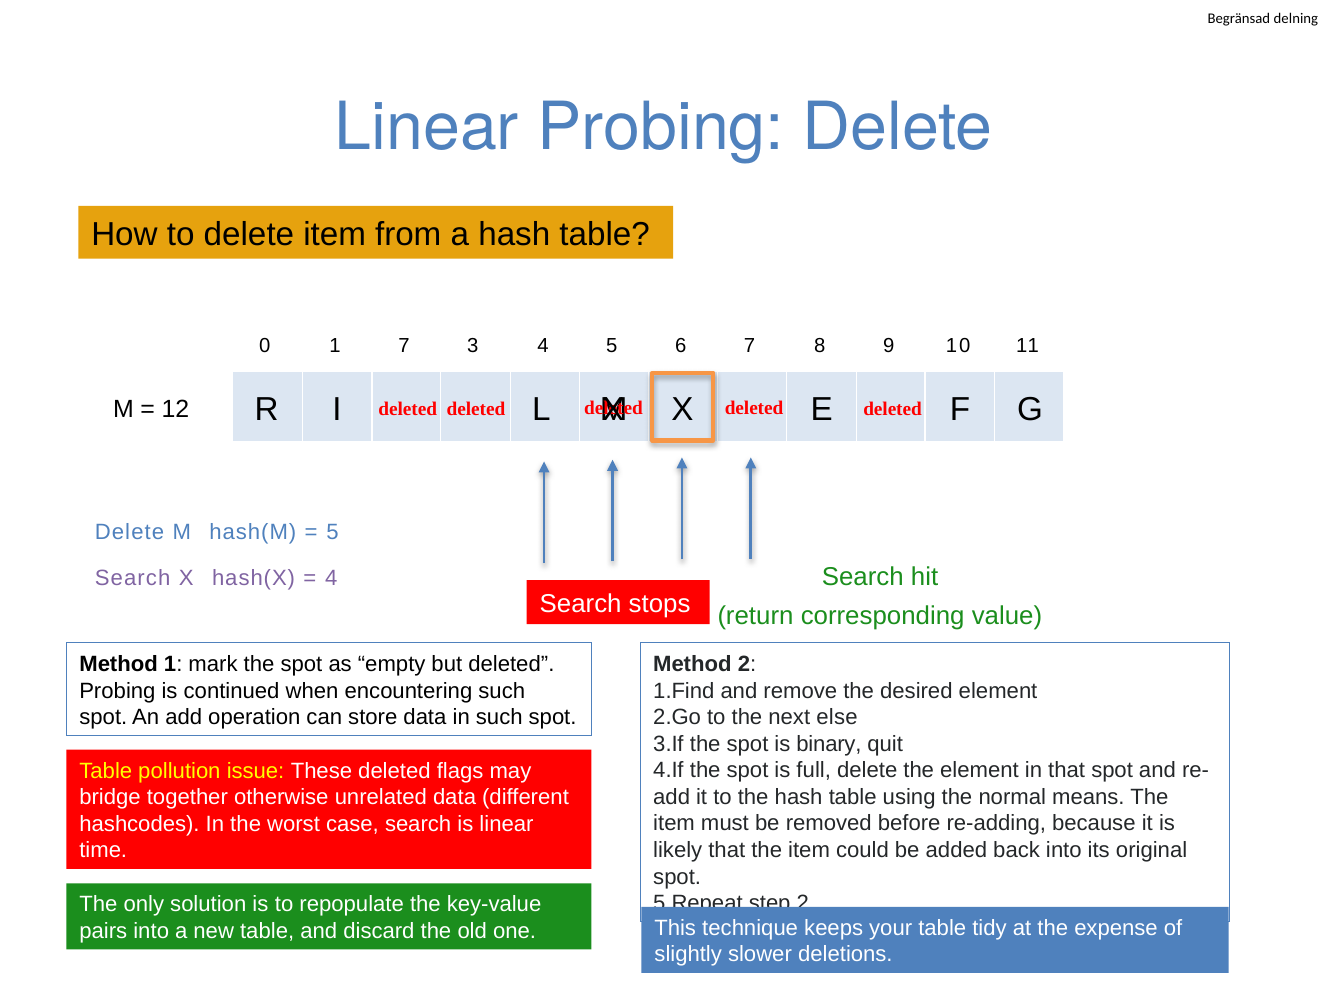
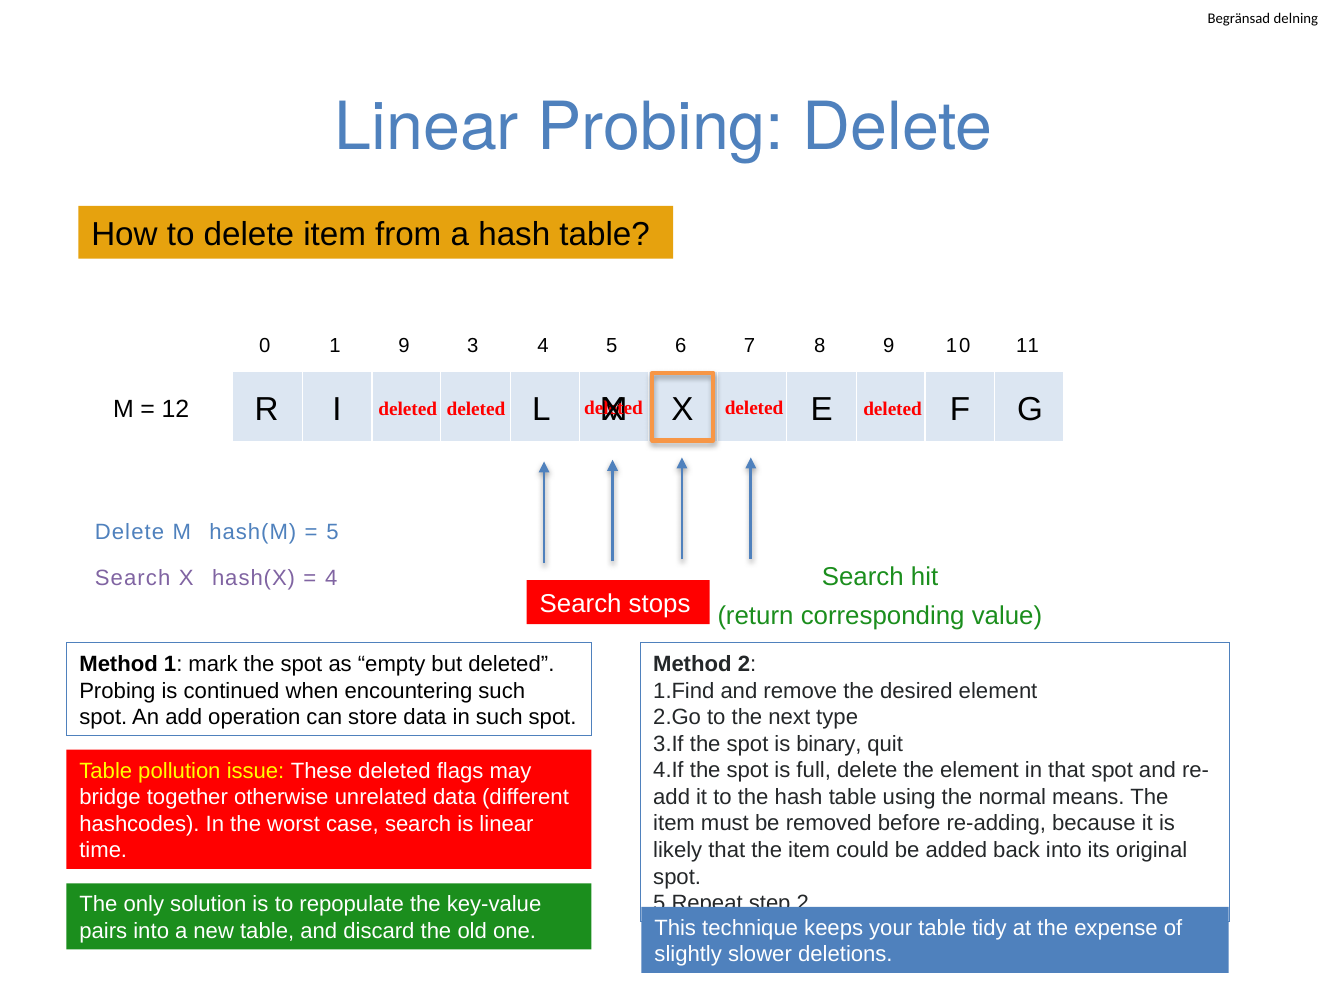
1 7: 7 -> 9 (404, 346)
else: else -> type (837, 717)
